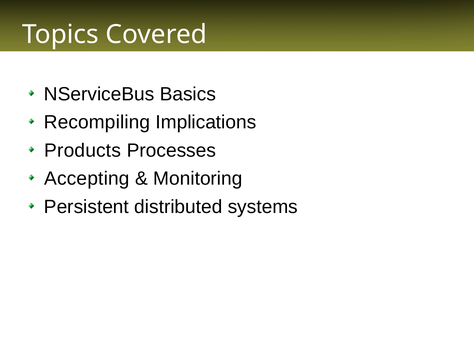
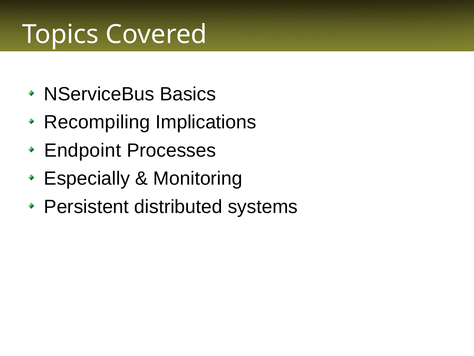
Products: Products -> Endpoint (83, 150)
Accepting: Accepting -> Especially (87, 178)
